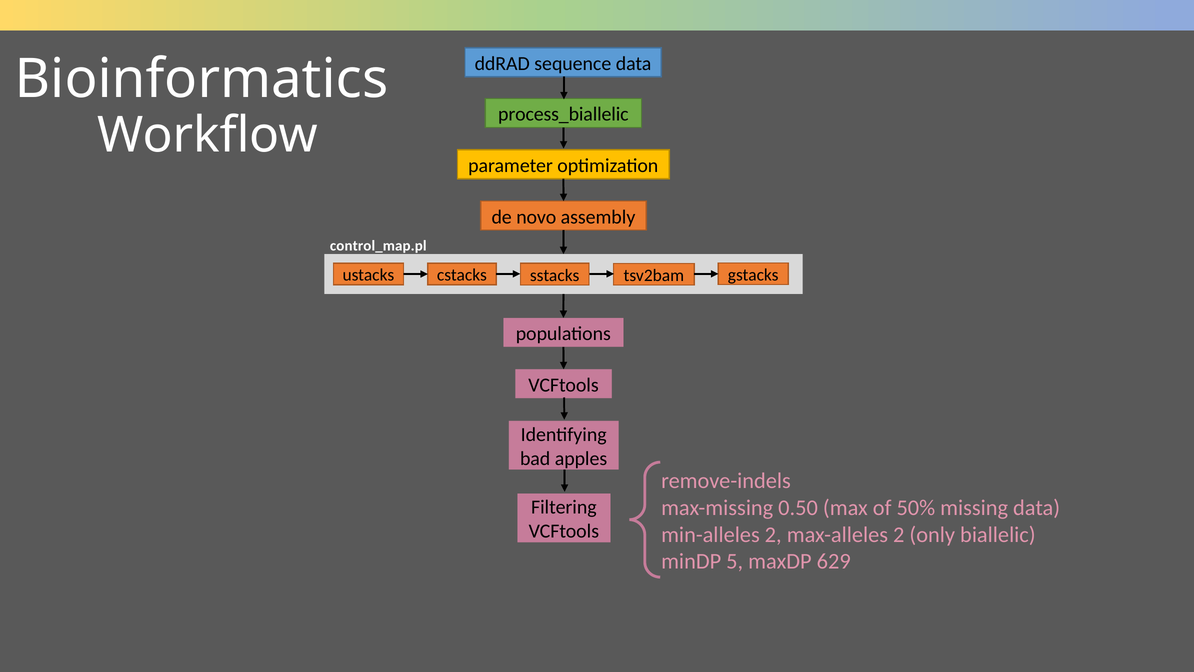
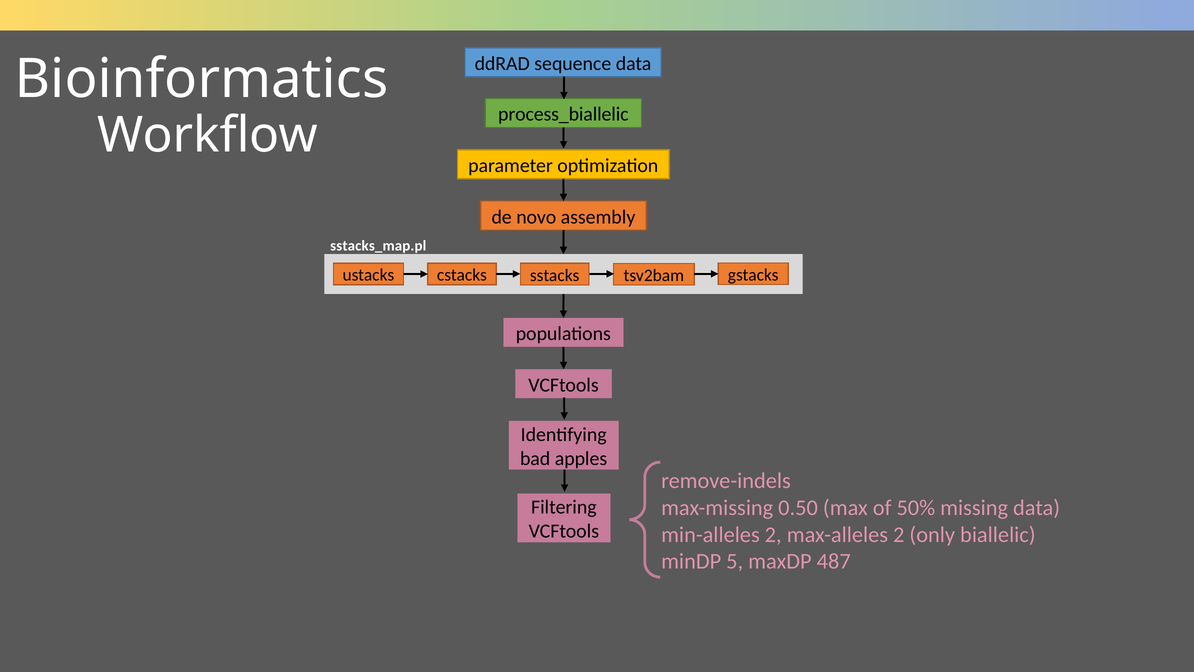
control_map.pl: control_map.pl -> sstacks_map.pl (378, 246)
629: 629 -> 487 (834, 561)
